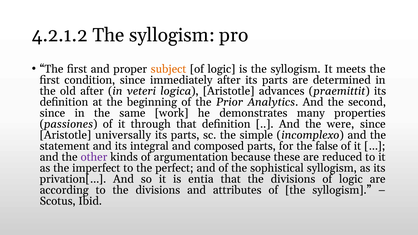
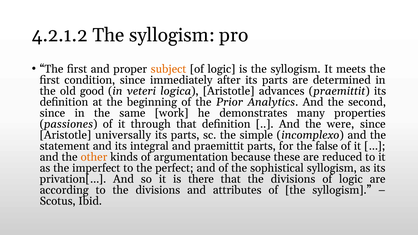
old after: after -> good (92, 91)
and composed: composed -> praemittit (219, 146)
other colour: purple -> orange (94, 157)
entia: entia -> there (201, 179)
